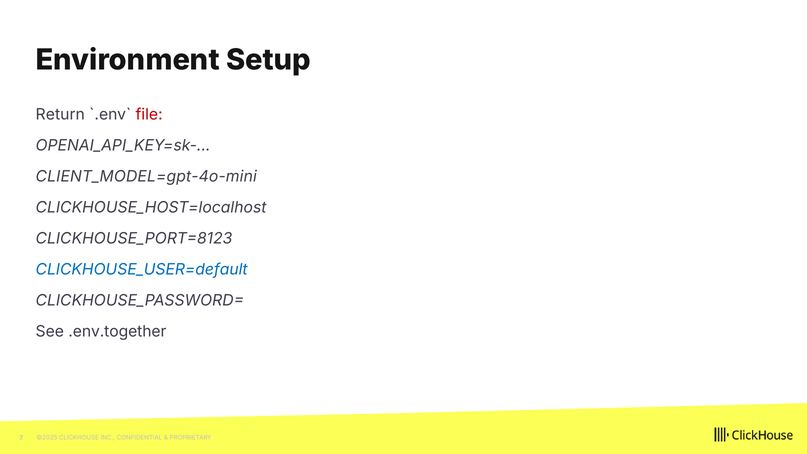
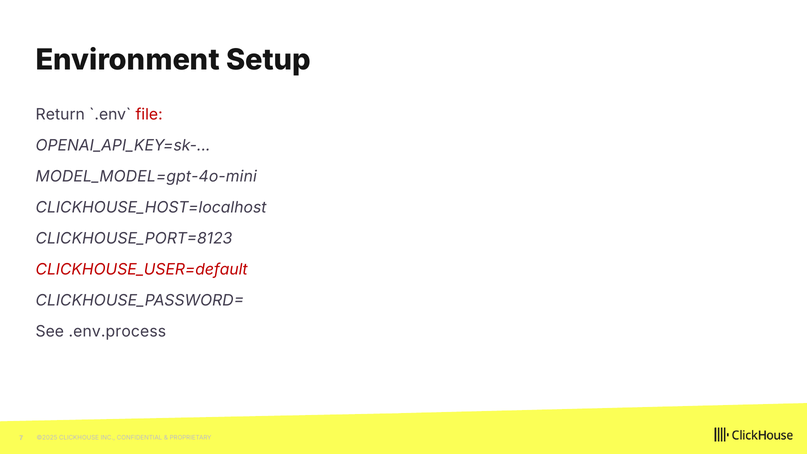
CLIENT_MODEL=gpt-4o-mini: CLIENT_MODEL=gpt-4o-mini -> MODEL_MODEL=gpt-4o-mini (146, 177)
CLICKHOUSE_USER=default colour: blue -> red (142, 270)
.env.together: .env.together -> .env.process (117, 332)
